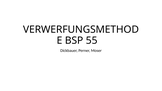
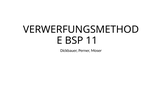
55: 55 -> 11 (92, 40)
